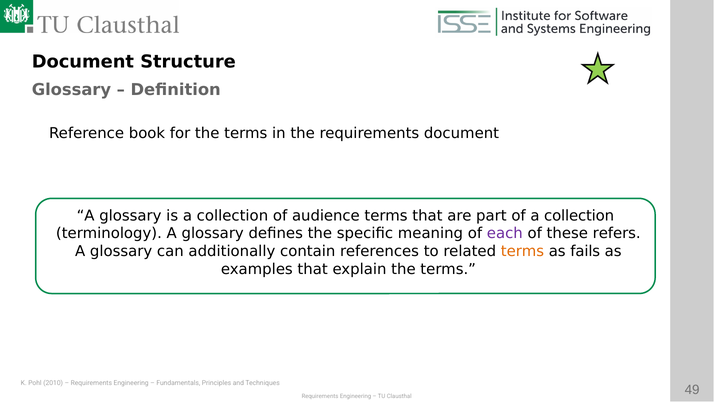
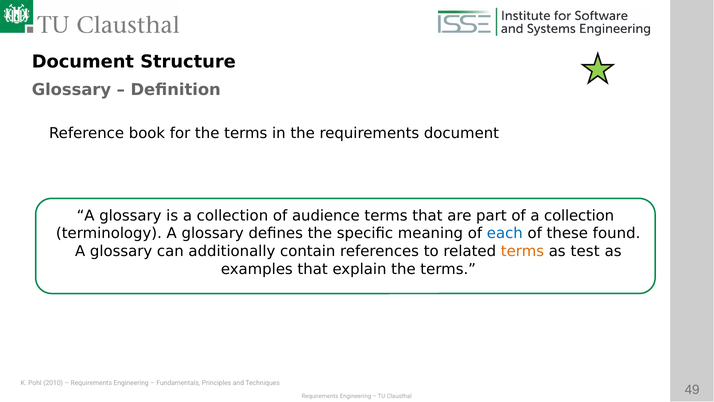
each colour: purple -> blue (505, 233)
refers: refers -> found (617, 233)
fails: fails -> test (585, 251)
